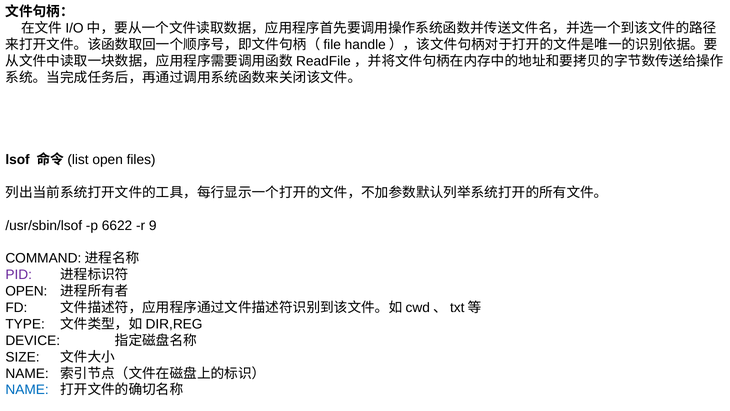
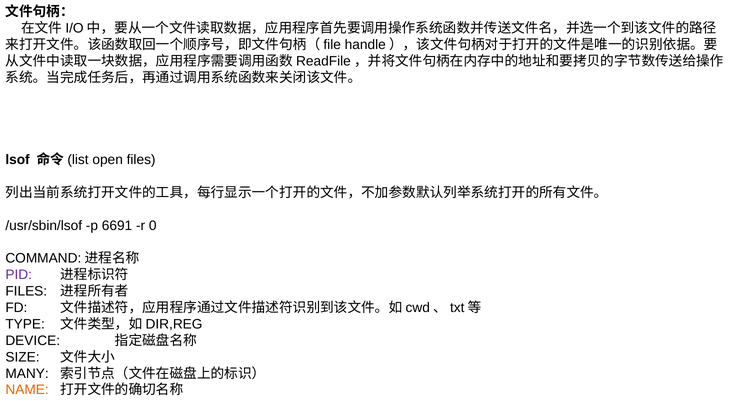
6622: 6622 -> 6691 (117, 225)
9: 9 -> 0 (153, 225)
OPEN: OPEN -> FILES (26, 291)
NAME: NAME -> MANY (27, 373)
NAME colour: blue -> orange (27, 390)
